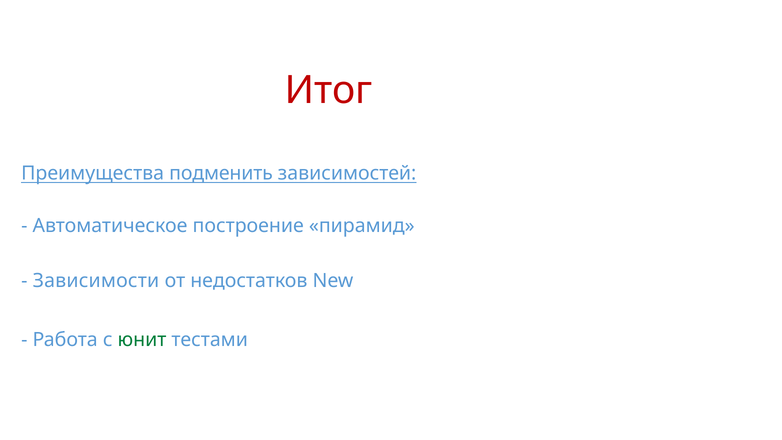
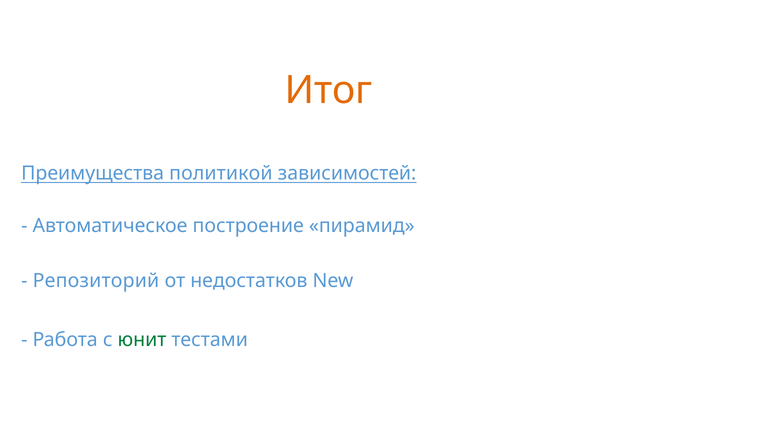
Итог colour: red -> orange (329, 90)
подменить: подменить -> политикой (221, 173)
Зависимости: Зависимости -> Репозиторий (96, 281)
